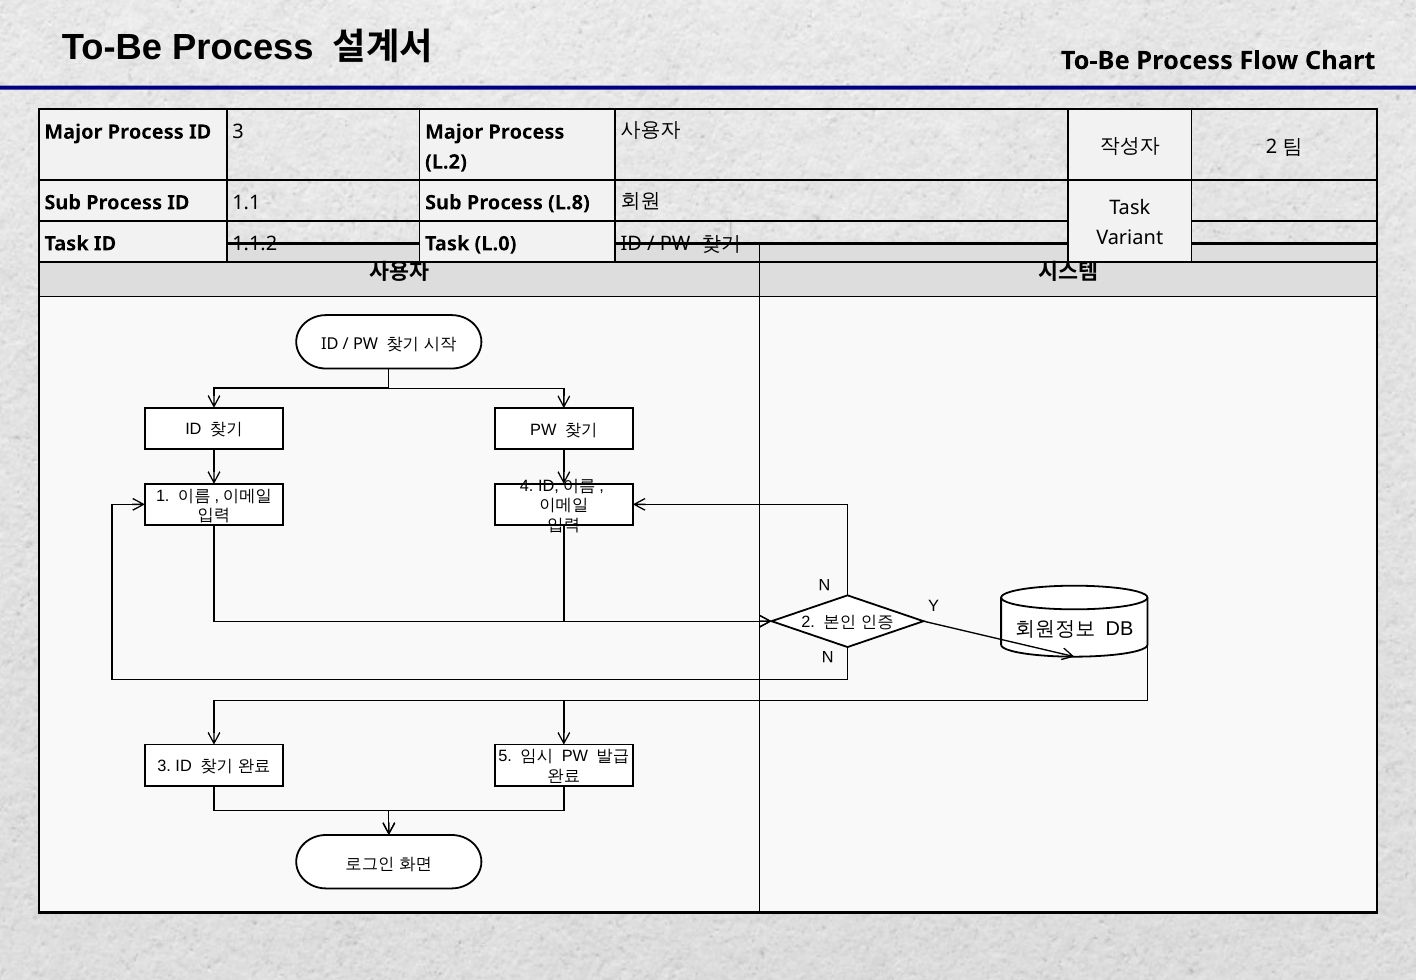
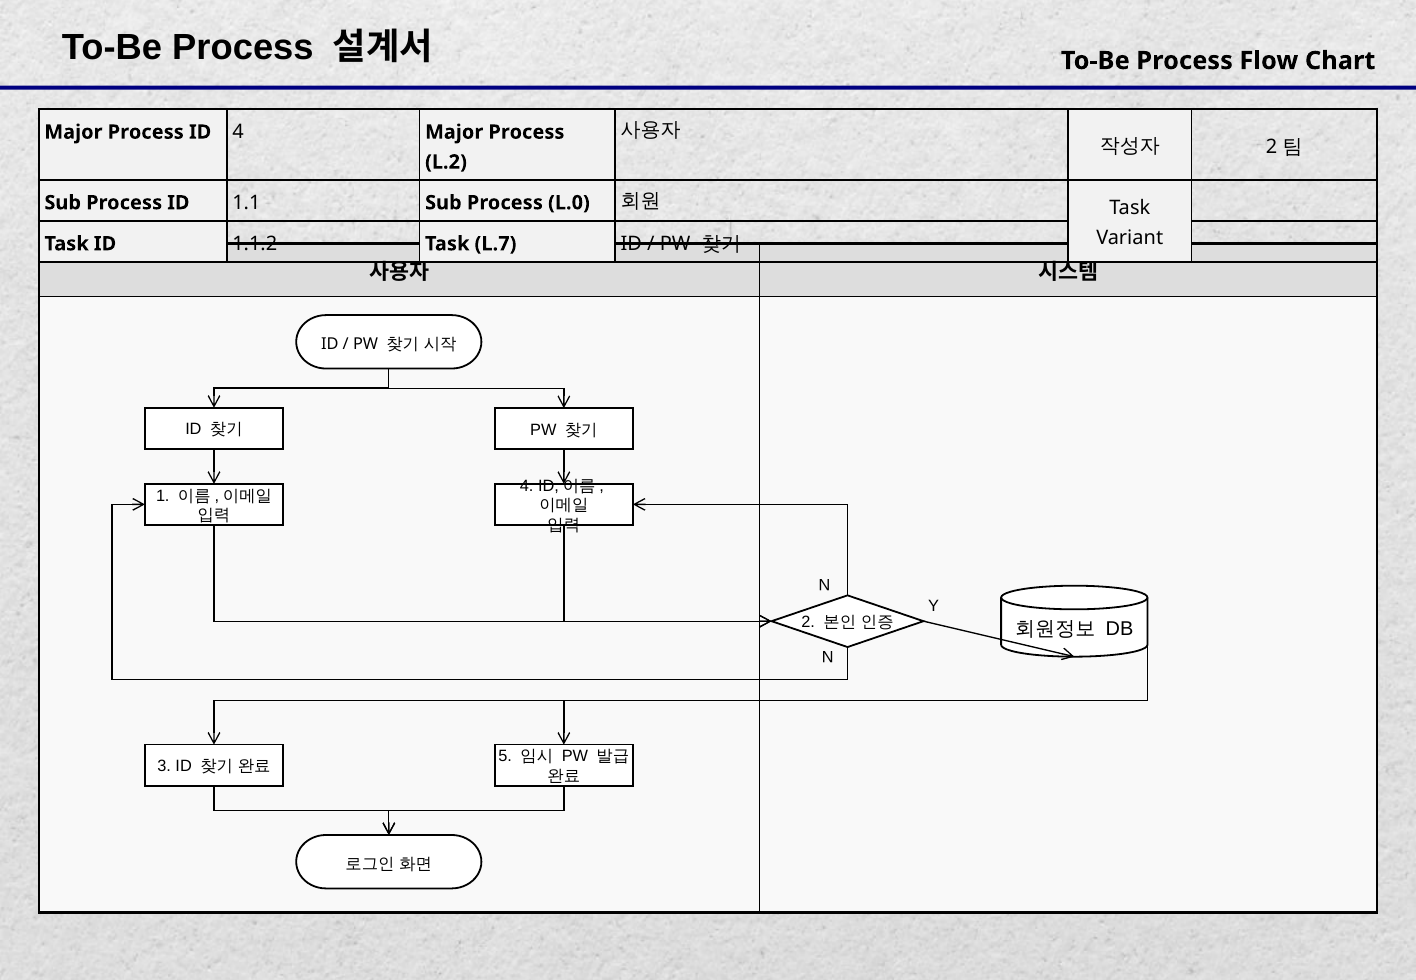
ID 3: 3 -> 4 (238, 132)
L.8: L.8 -> L.0 (569, 203)
L.0: L.0 -> L.7 (495, 244)
